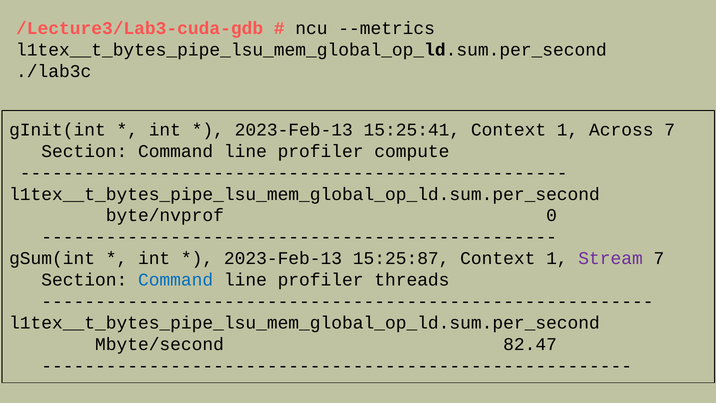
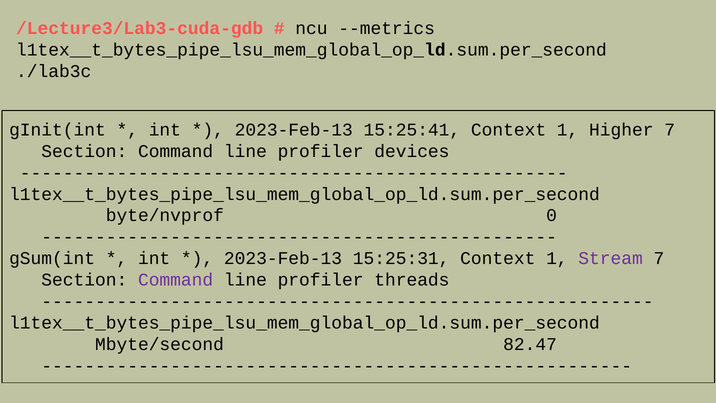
Across: Across -> Higher (621, 130)
compute: compute -> devices (412, 151)
15:25:87: 15:25:87 -> 15:25:31 (401, 258)
Command colour: blue -> purple (176, 280)
